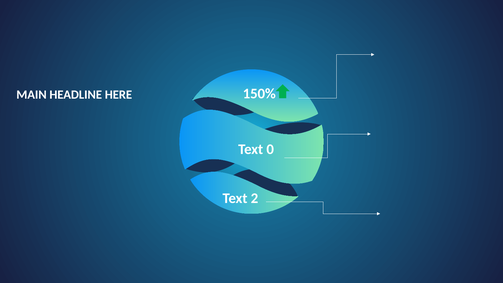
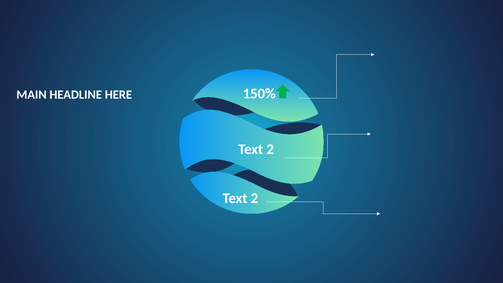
0: 0 -> 2 (270, 149)
